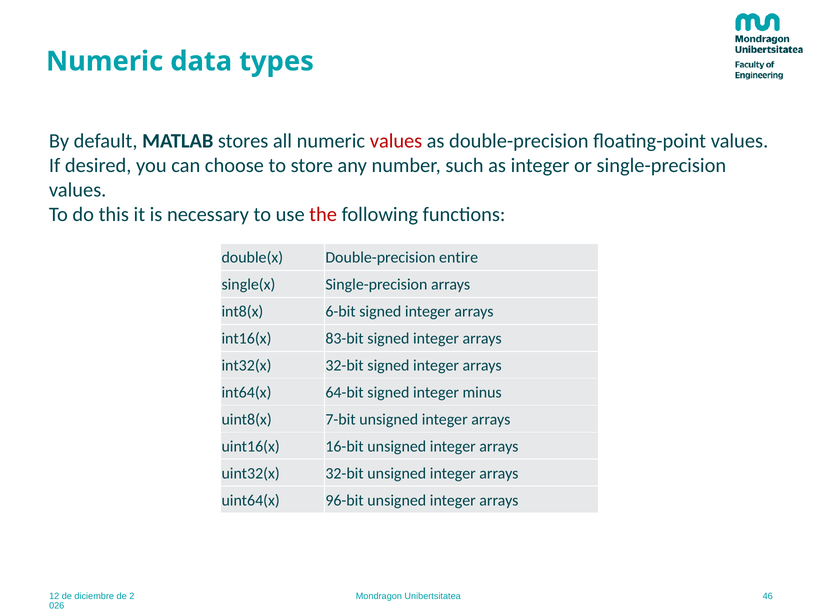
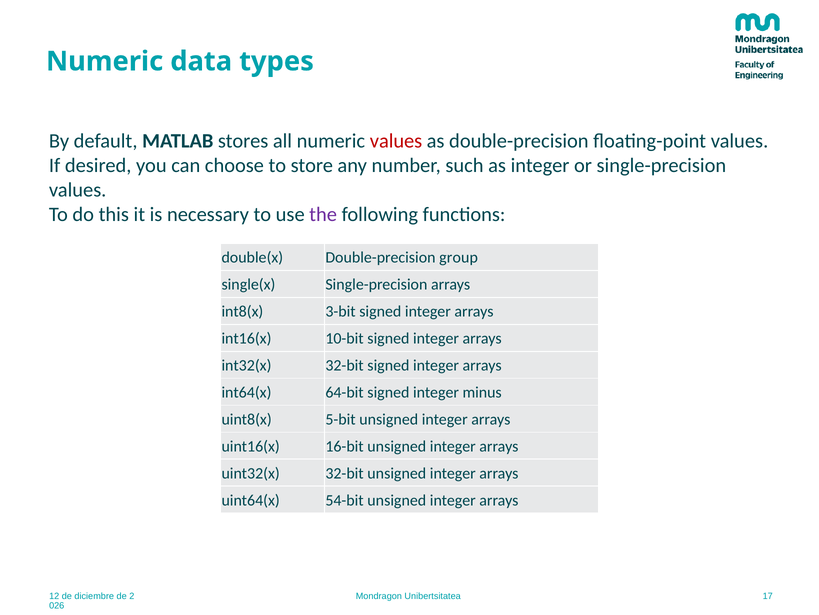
the colour: red -> purple (323, 214)
entire: entire -> group (459, 257)
6-bit: 6-bit -> 3-bit (341, 311)
83-bit: 83-bit -> 10-bit (345, 338)
7-bit: 7-bit -> 5-bit (341, 419)
96-bit: 96-bit -> 54-bit (345, 500)
46: 46 -> 17 (768, 596)
